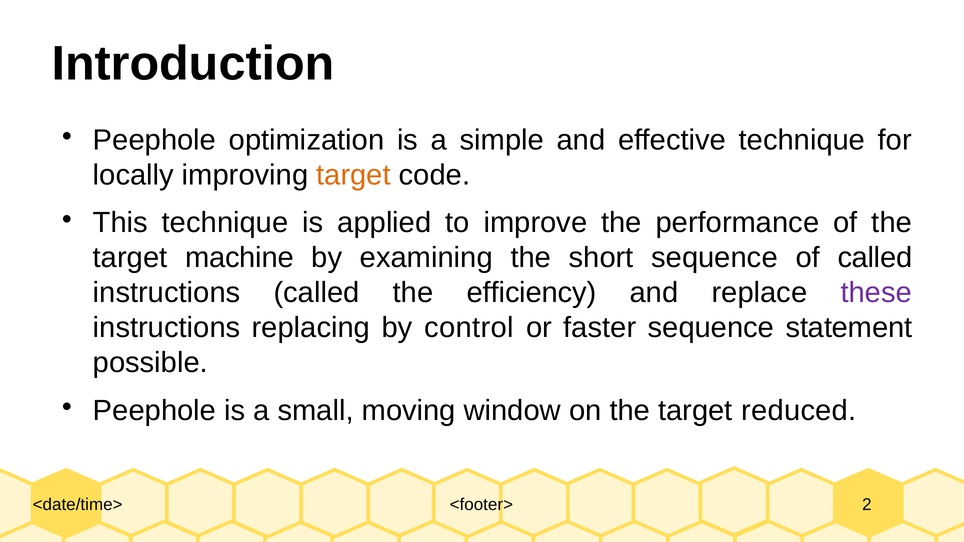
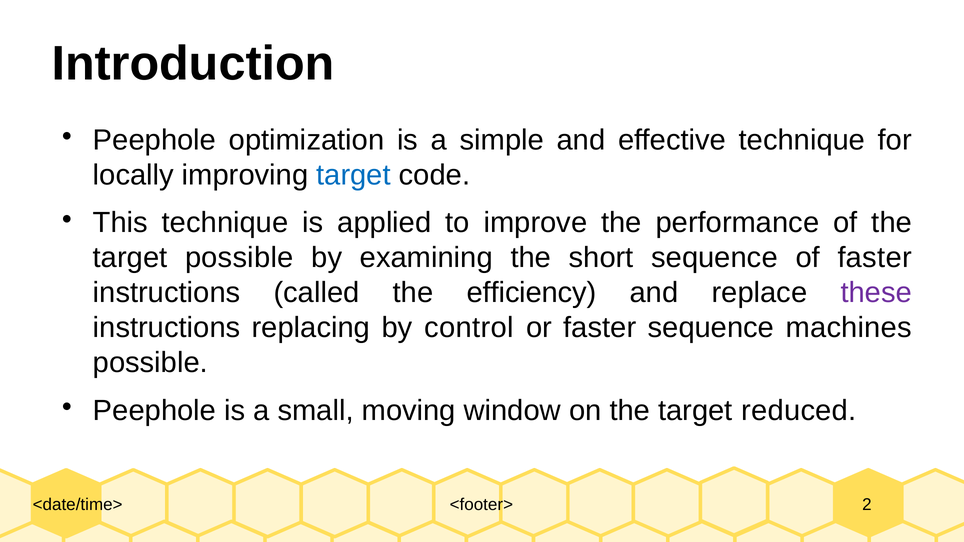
target colour: orange -> blue (354, 175)
target machine: machine -> possible (239, 258)
of called: called -> faster (875, 258)
statement: statement -> machines (849, 328)
